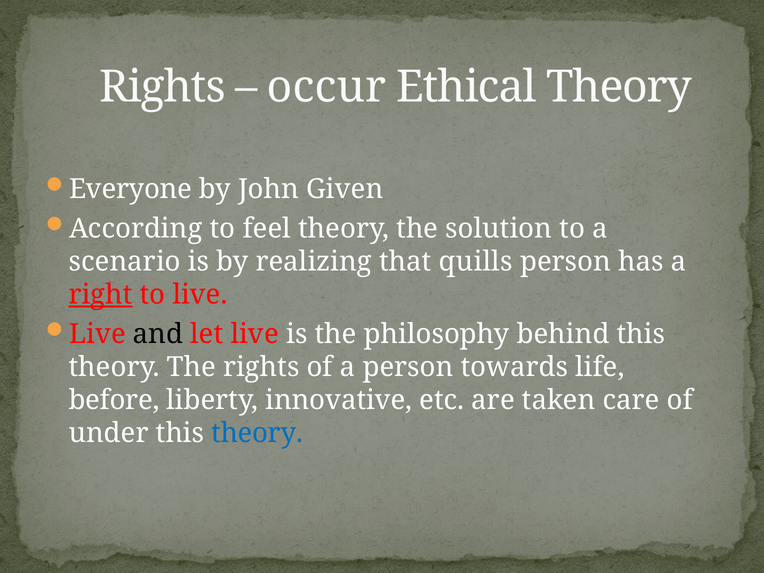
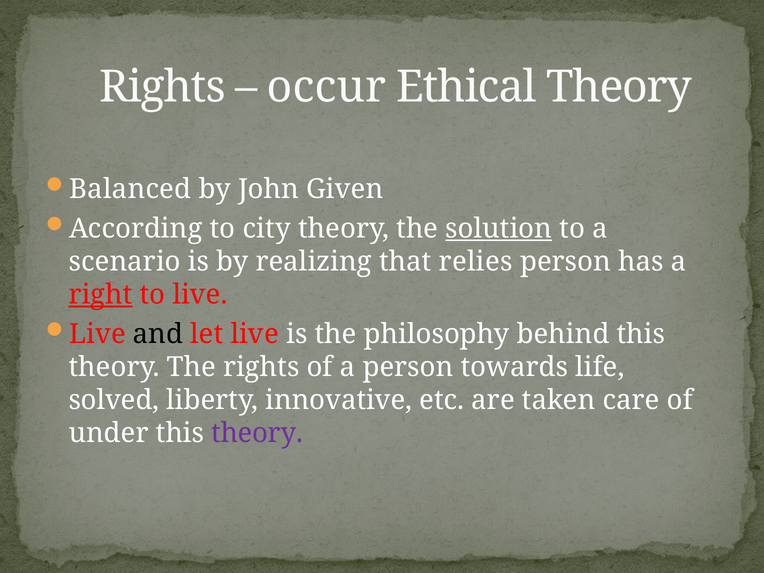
Everyone: Everyone -> Balanced (130, 189)
feel: feel -> city (267, 228)
solution underline: none -> present (499, 228)
quills: quills -> relies (476, 262)
before: before -> solved (114, 400)
theory colour: blue -> purple (257, 433)
